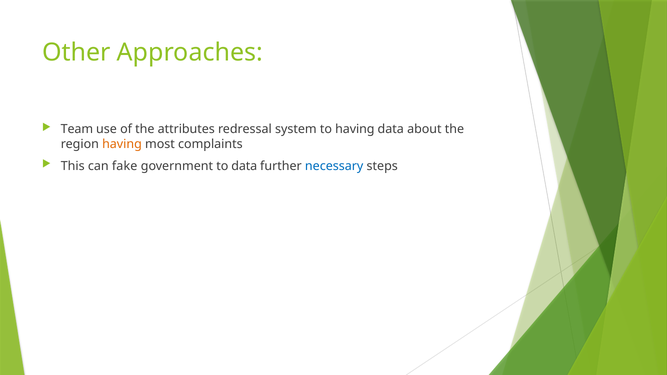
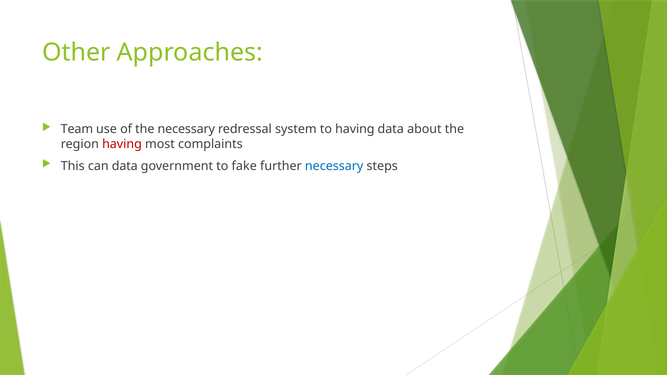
the attributes: attributes -> necessary (186, 129)
having colour: orange -> red (122, 144)
can fake: fake -> data (125, 166)
to data: data -> fake (244, 166)
